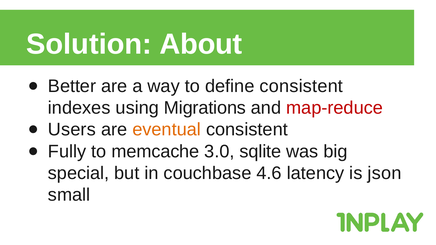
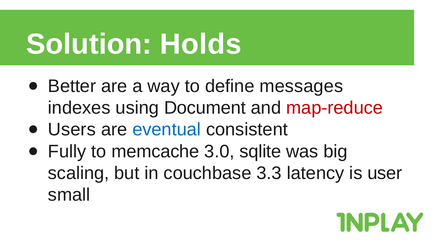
About: About -> Holds (201, 44)
define consistent: consistent -> messages (301, 86)
Migrations: Migrations -> Document (205, 108)
eventual colour: orange -> blue (167, 130)
special: special -> scaling (79, 173)
4.6: 4.6 -> 3.3 (269, 173)
json: json -> user (385, 173)
